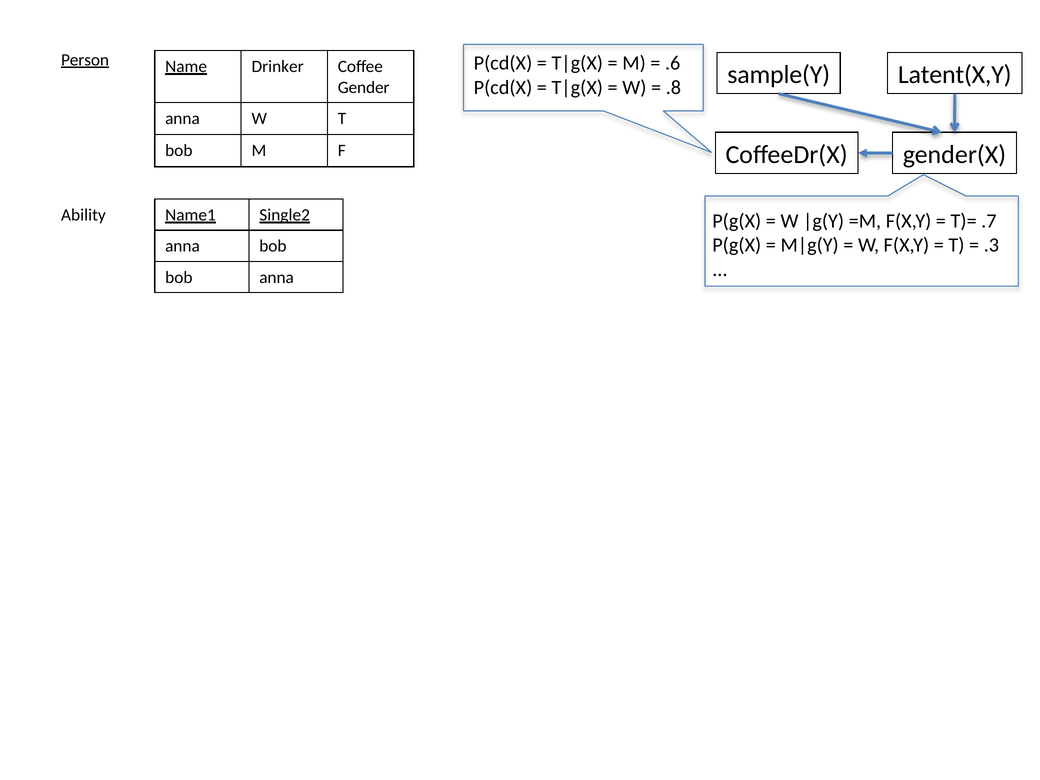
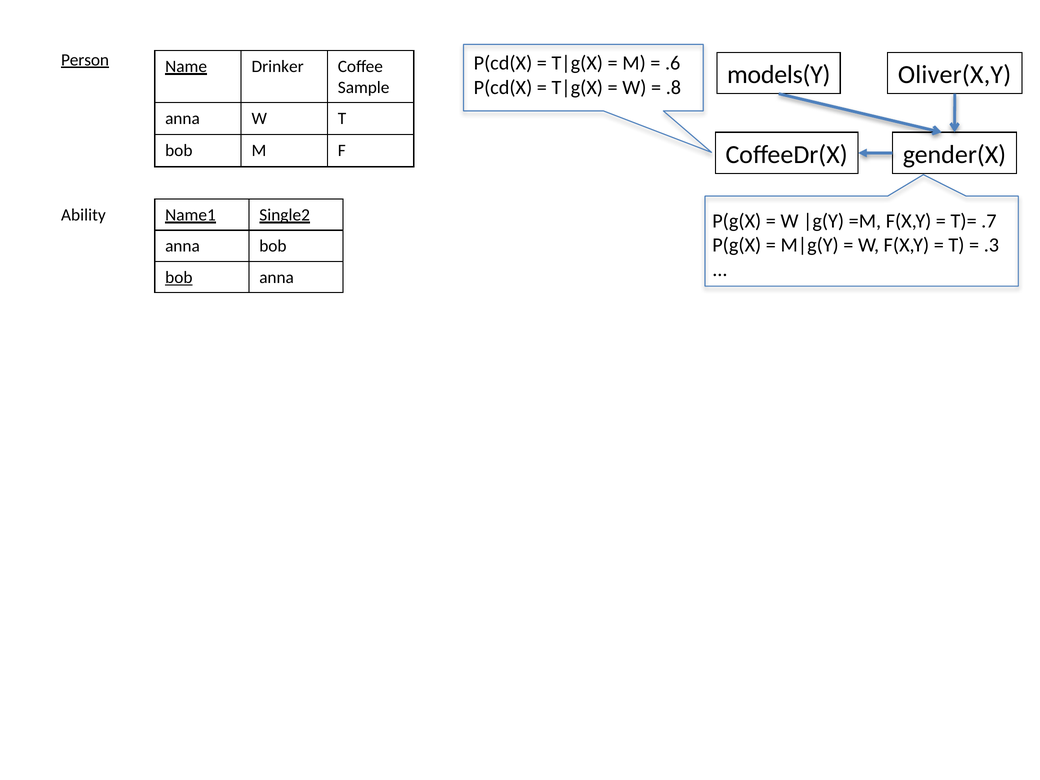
sample(Y: sample(Y -> models(Y (779, 75)
Latent(X,Y: Latent(X,Y -> Oliver(X,Y (955, 75)
Gender: Gender -> Sample (364, 87)
bob underline: none -> present (179, 277)
